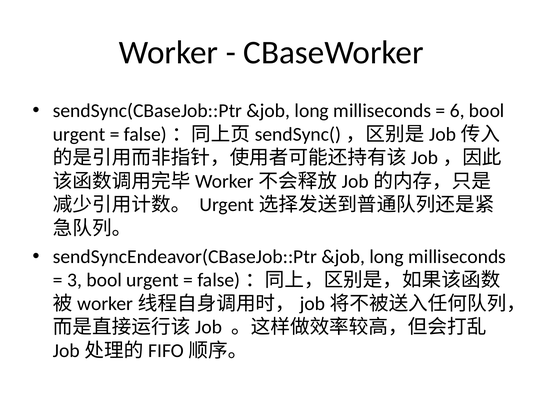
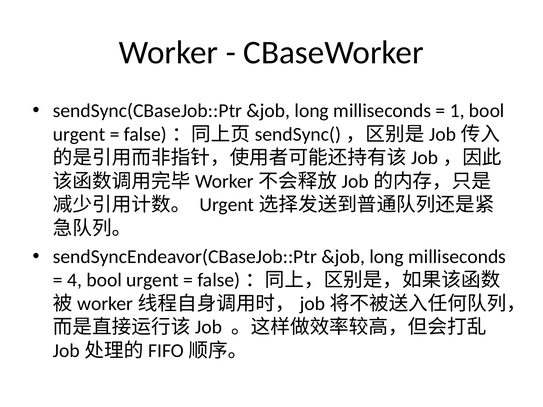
6: 6 -> 1 (457, 111)
3: 3 -> 4 (75, 280)
